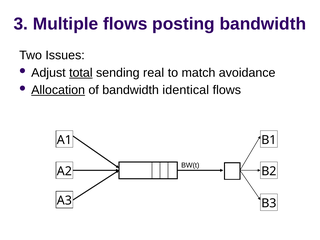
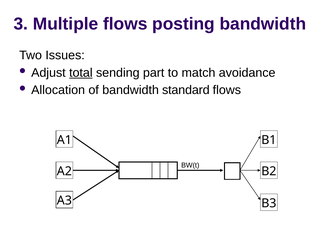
real: real -> part (154, 73)
Allocation underline: present -> none (58, 90)
identical: identical -> standard (186, 90)
